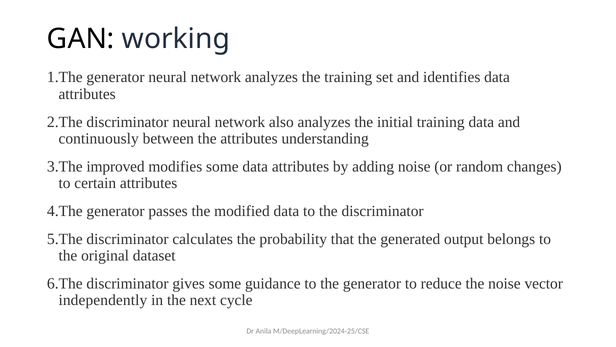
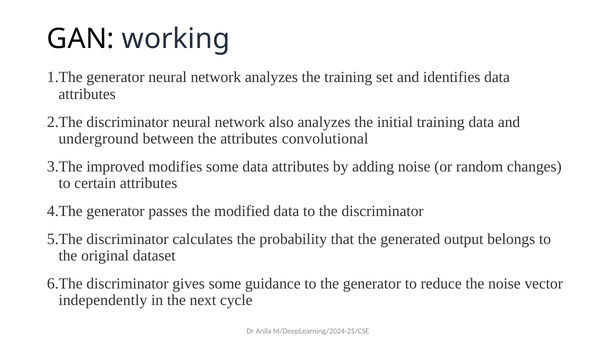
continuously: continuously -> underground (99, 138)
understanding: understanding -> convolutional (325, 138)
